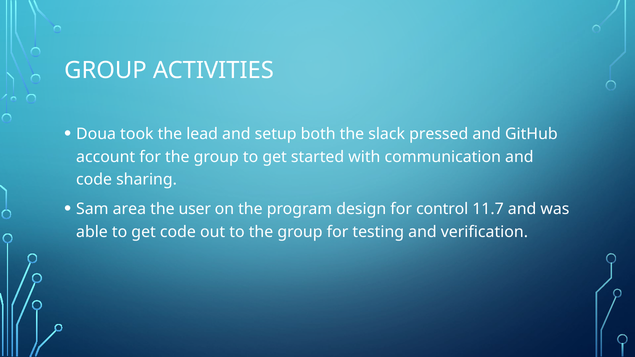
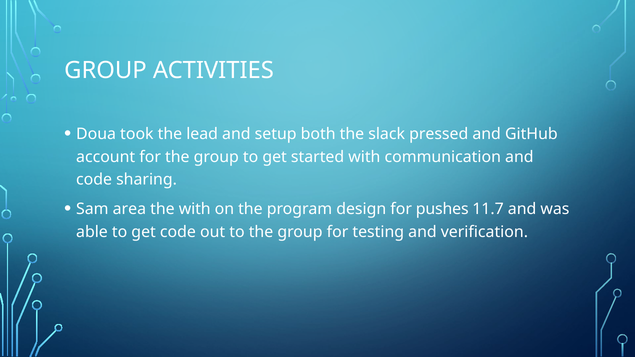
the user: user -> with (195, 209)
control: control -> pushes (442, 209)
